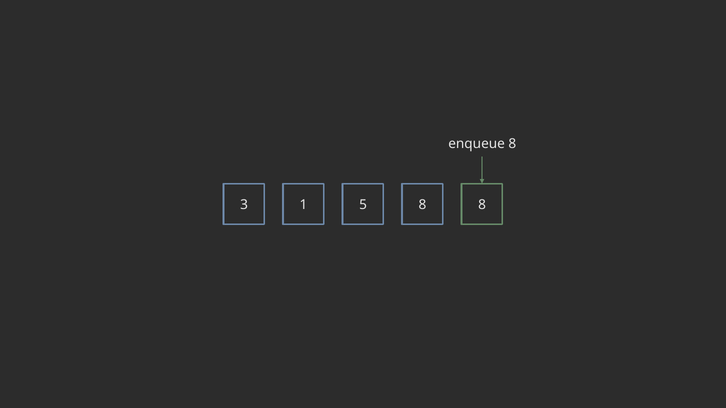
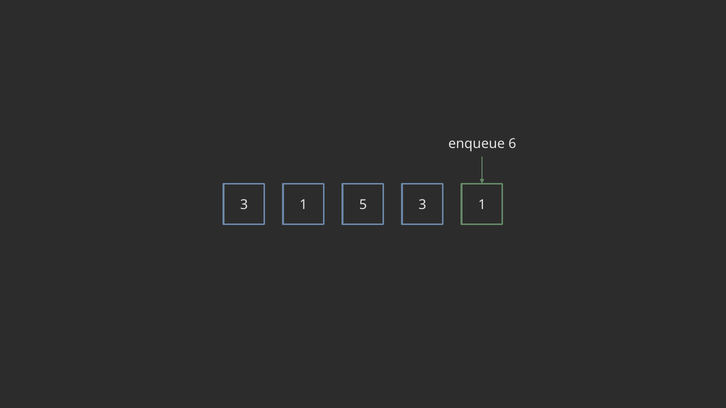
enqueue 8: 8 -> 6 (512, 144)
1 8: 8 -> 3 (423, 205)
5 8: 8 -> 1 (482, 205)
